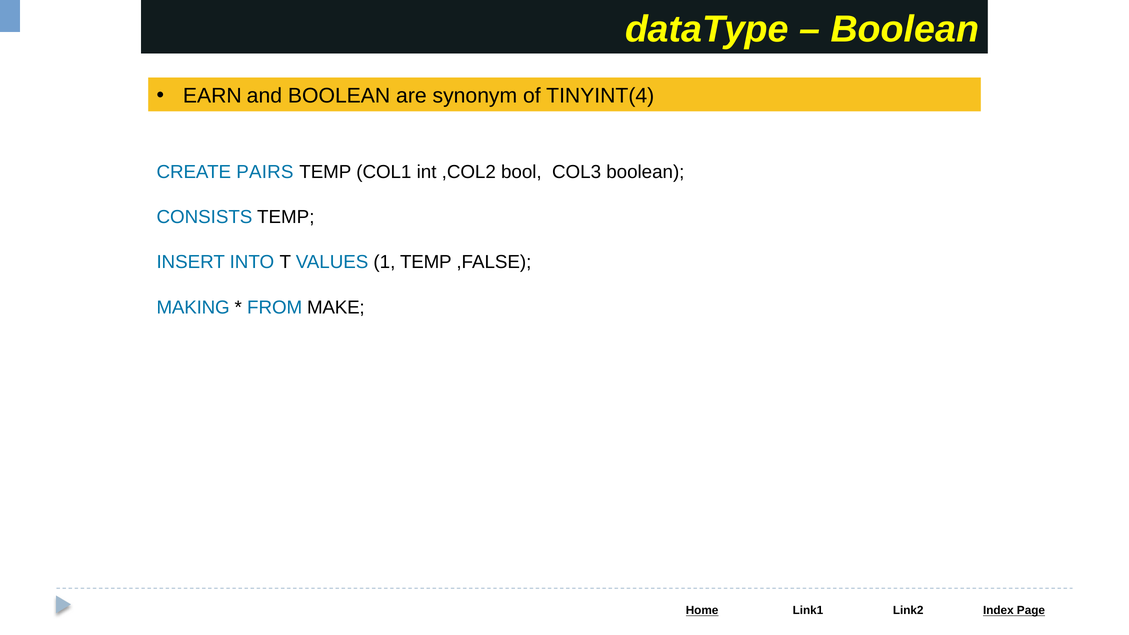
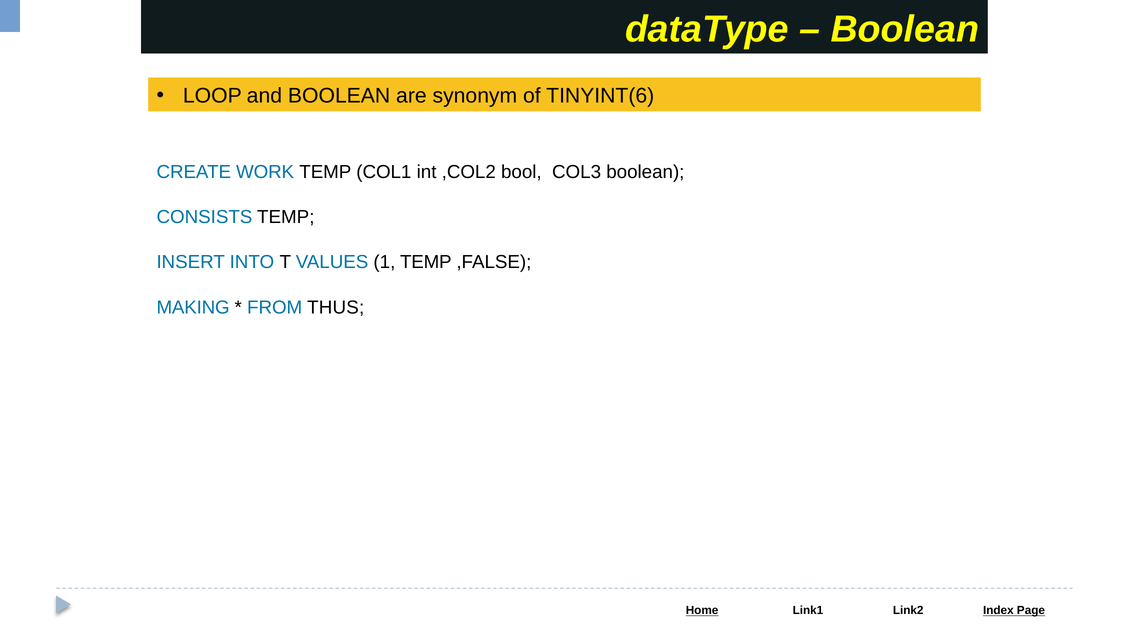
EARN: EARN -> LOOP (212, 96)
TINYINT(4: TINYINT(4 -> TINYINT(6 (600, 96)
PAIRS: PAIRS -> WORK (265, 172)
MAKE: MAKE -> THUS (336, 307)
